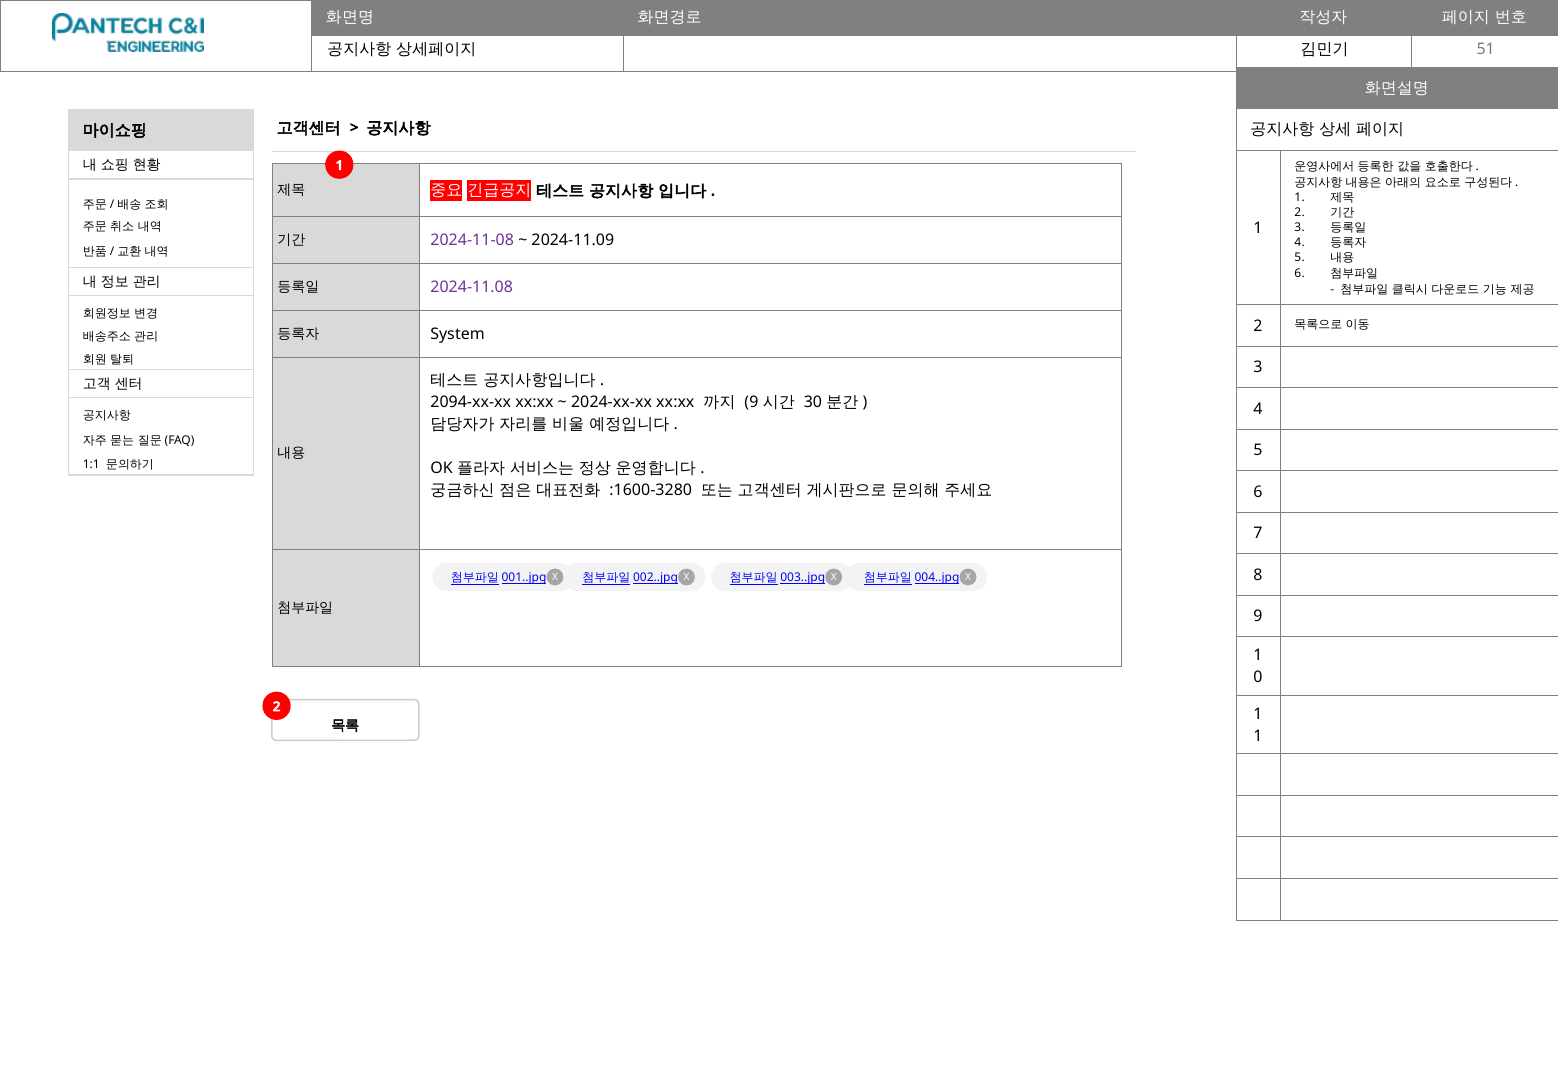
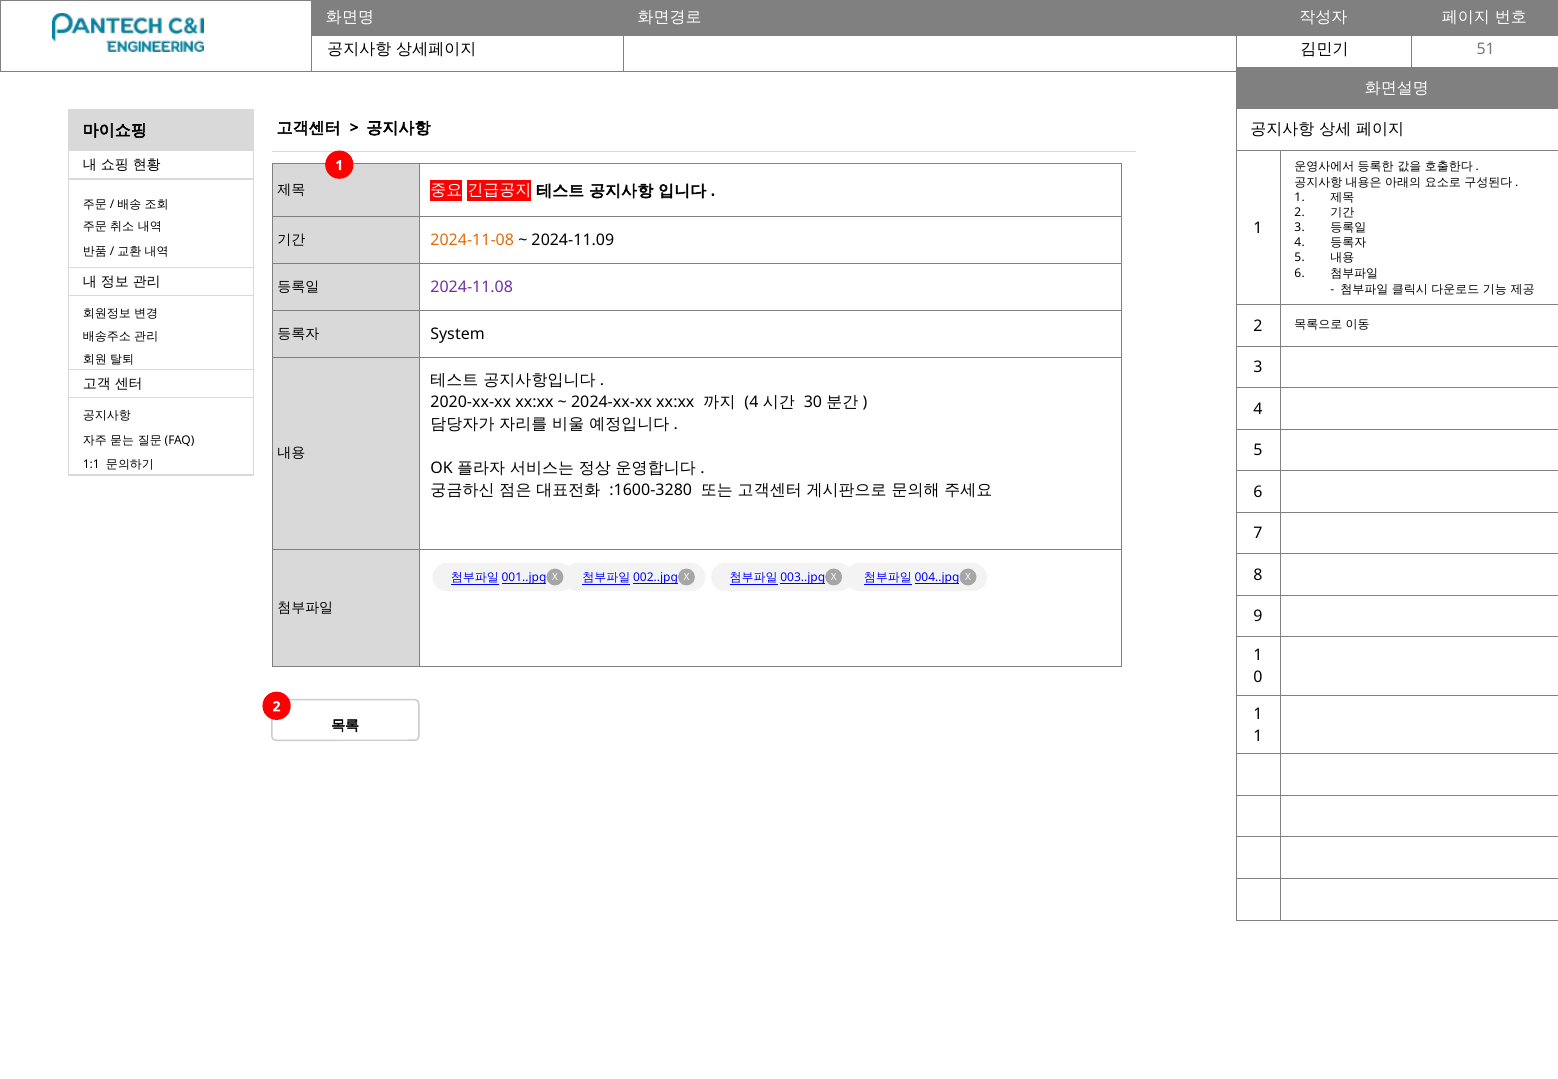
2024-11-08 colour: purple -> orange (472, 240)
2094-xx-xx: 2094-xx-xx -> 2020-xx-xx (471, 402)
9: 9 -> 4 (751, 402)
